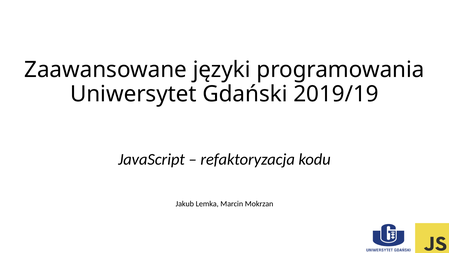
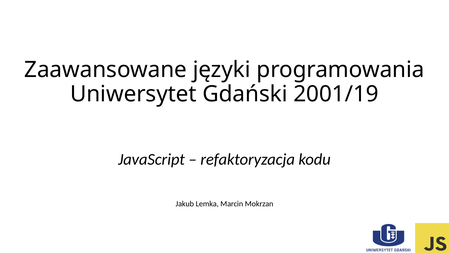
2019/19: 2019/19 -> 2001/19 (336, 94)
